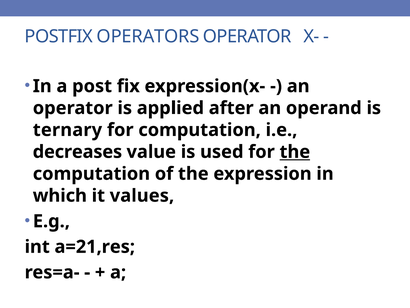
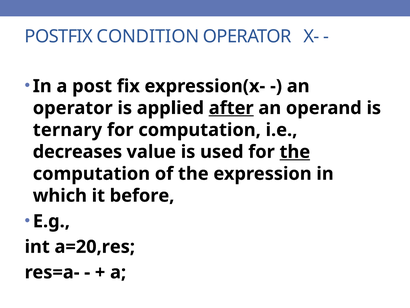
OPERATORS: OPERATORS -> CONDITION (148, 36)
after underline: none -> present (231, 108)
values: values -> before (142, 195)
a=21,res: a=21,res -> a=20,res (95, 246)
